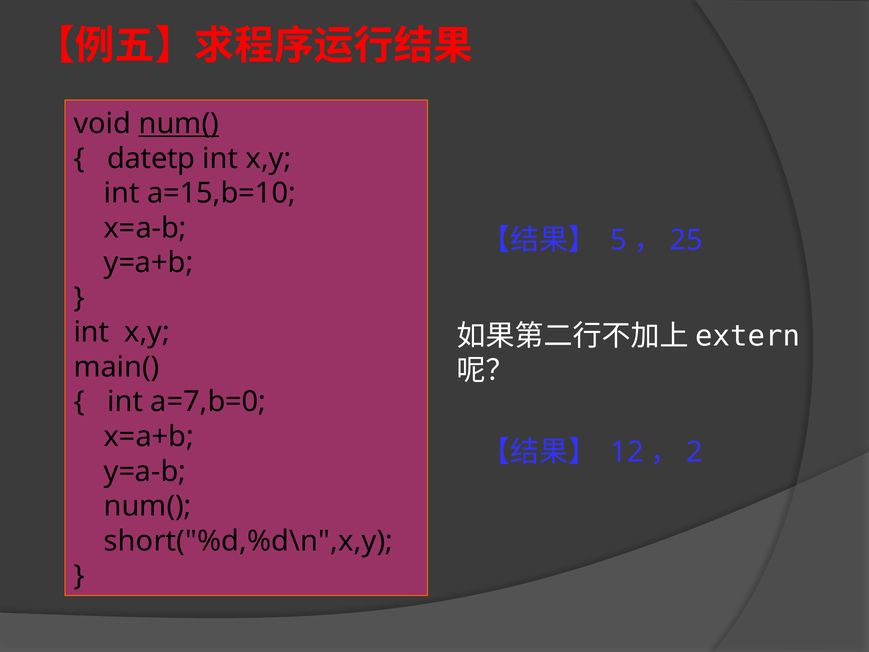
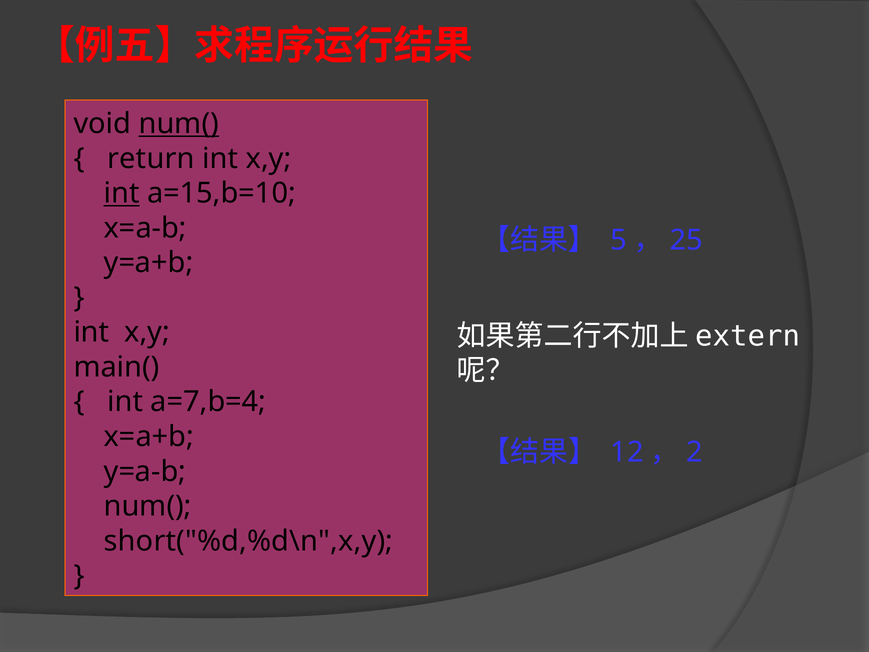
datetp: datetp -> return (151, 158)
int underline: none -> present (122, 193)
a=7,b=0: a=7,b=0 -> a=7,b=4 (208, 402)
